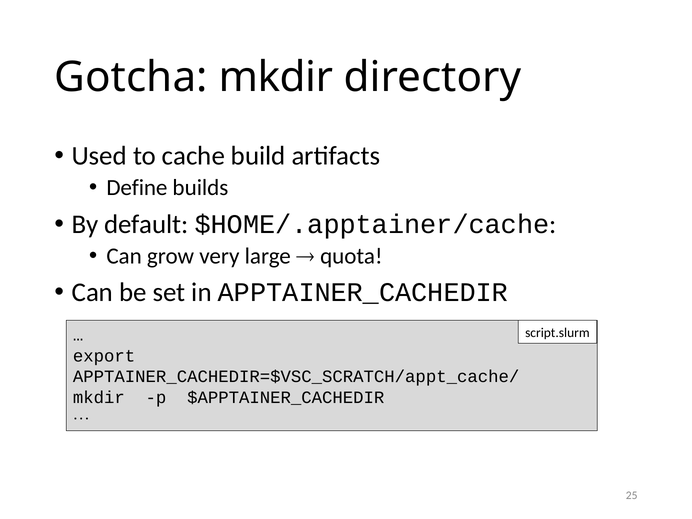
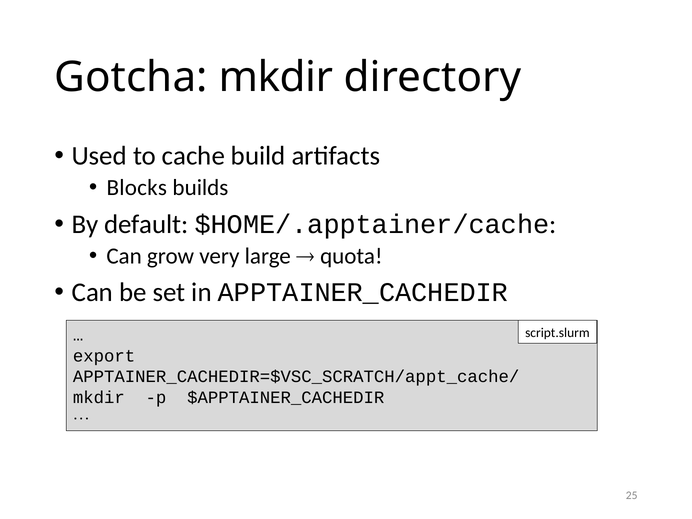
Define: Define -> Blocks (137, 188)
